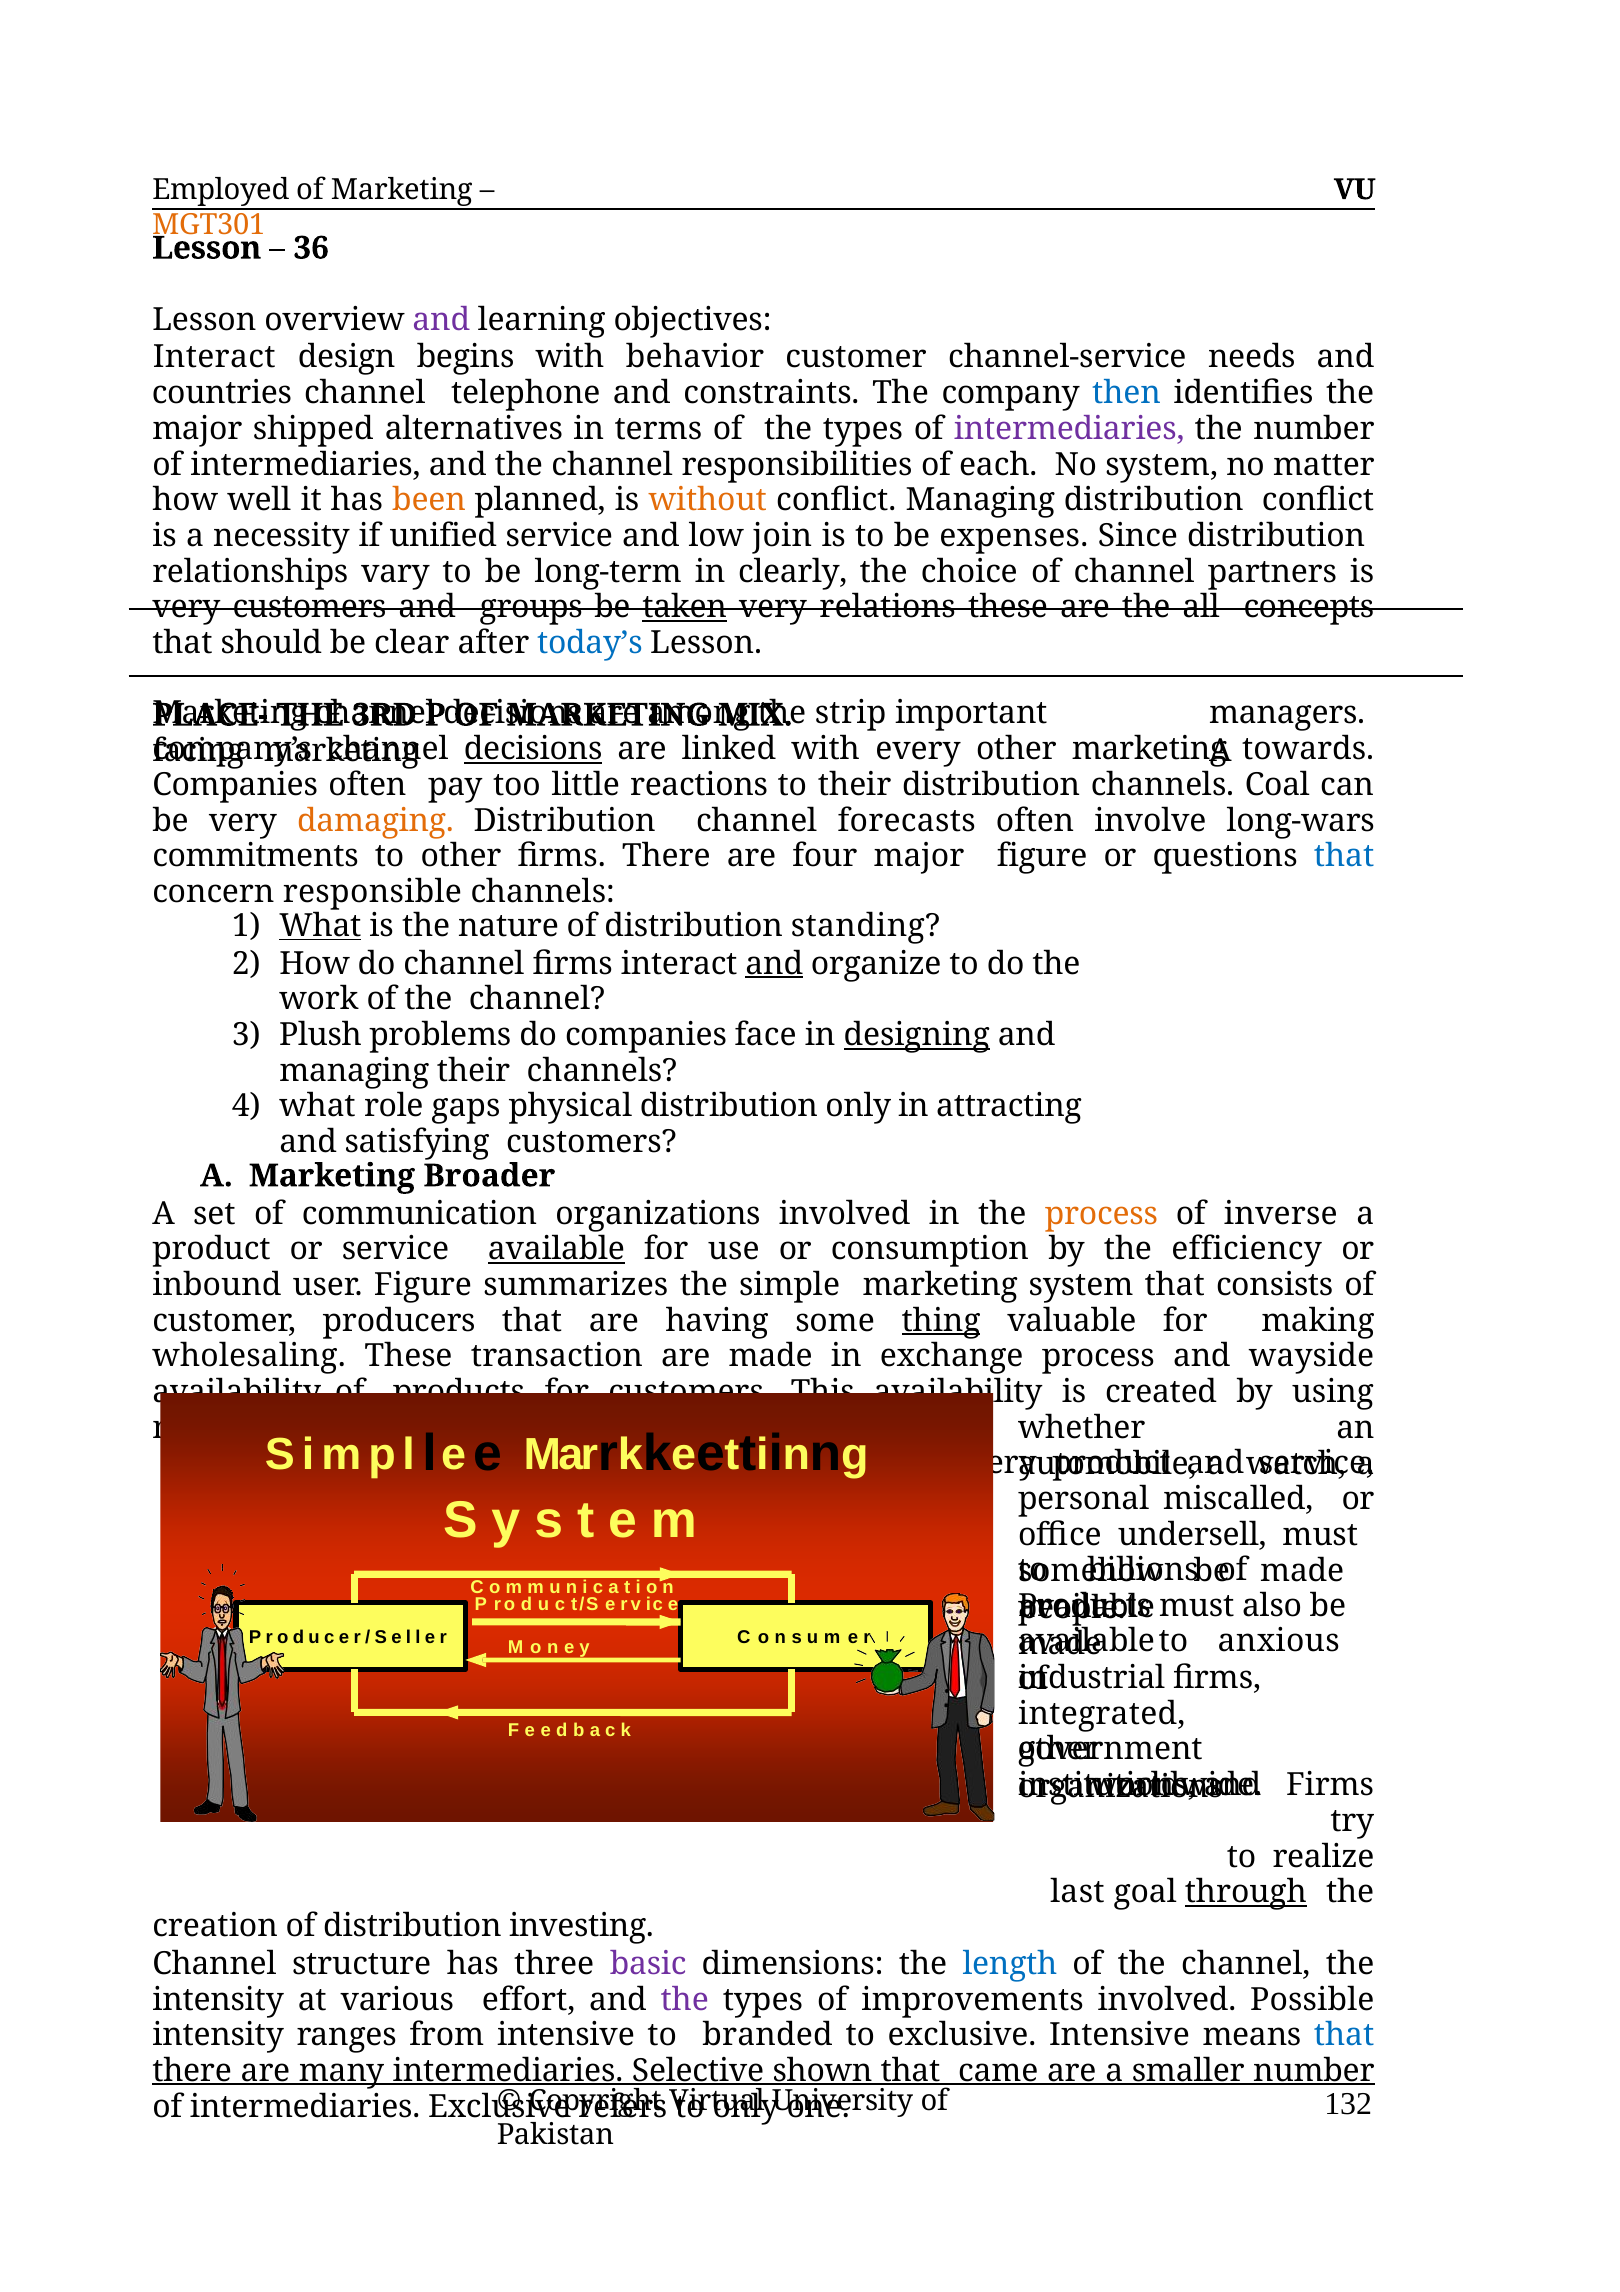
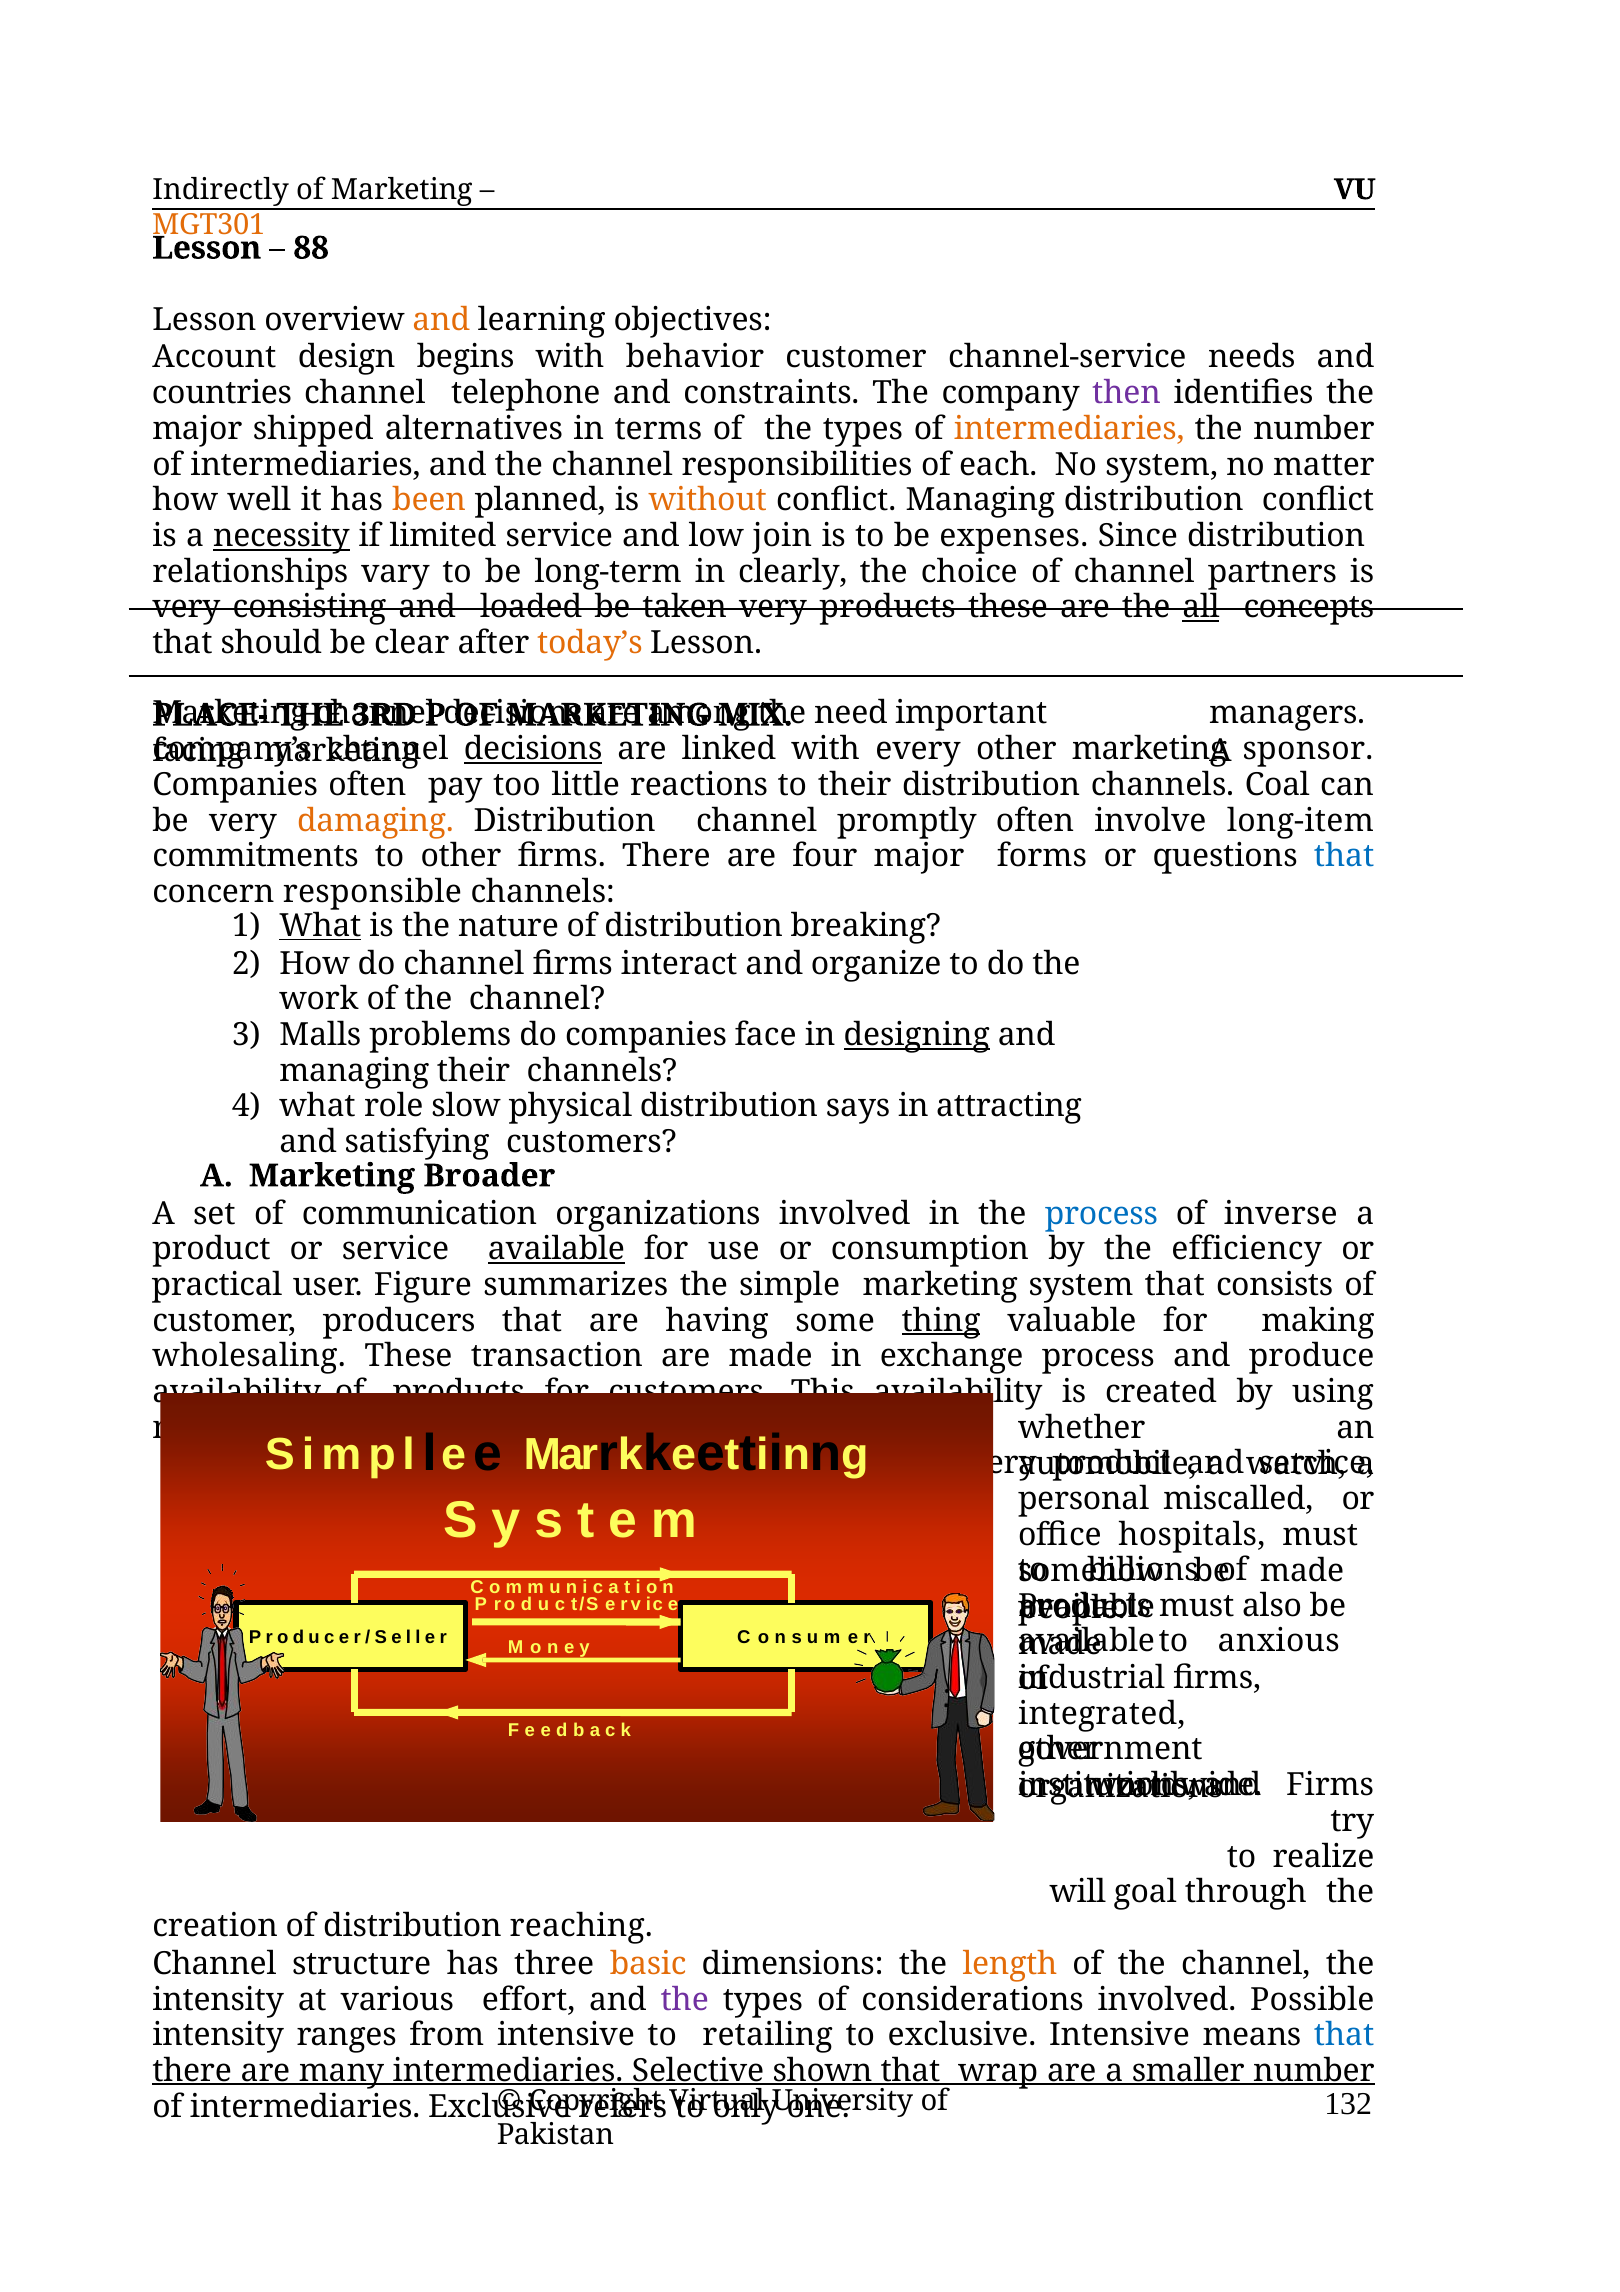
Employed: Employed -> Indirectly (221, 190)
36: 36 -> 88 (311, 248)
and colour: purple -> orange (441, 320)
Interact: Interact -> Account (214, 357)
then colour: blue -> purple (1127, 393)
intermediaries colour: purple -> orange (1069, 429)
necessity underline: none -> present (281, 536)
unified: unified -> limited (443, 536)
very customers: customers -> consisting (309, 608)
groups: groups -> loaded (531, 608)
taken underline: present -> none (685, 608)
very relations: relations -> products (888, 608)
all underline: none -> present (1201, 608)
today’s colour: blue -> orange (590, 643)
strip: strip -> need (851, 713)
towards: towards -> sponsor (1308, 749)
forecasts: forecasts -> promptly (907, 821)
long-wars: long-wars -> long-item (1300, 821)
major figure: figure -> forms (1042, 857)
standing: standing -> breaking (866, 926)
and underline: present -> none (774, 964)
Plush: Plush -> Malls (320, 1035)
gaps: gaps -> slow (466, 1107)
distribution only: only -> says (858, 1107)
process colour: orange -> blue (1101, 1214)
inbound: inbound -> practical (217, 1285)
wayside: wayside -> produce (1312, 1357)
undersell: undersell -> hospitals (1192, 1535)
last: last -> will (1078, 1893)
through underline: present -> none (1246, 1893)
investing: investing -> reaching (581, 1927)
basic colour: purple -> orange (648, 1964)
length colour: blue -> orange (1010, 1964)
improvements: improvements -> considerations (973, 2000)
branded: branded -> retailing (768, 2036)
came: came -> wrap (998, 2071)
